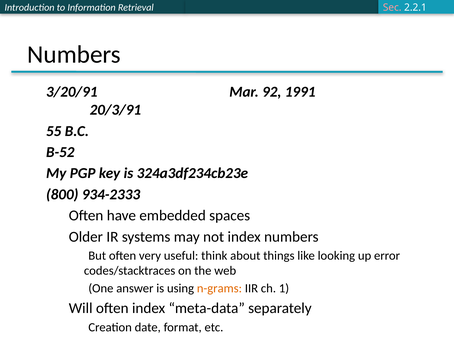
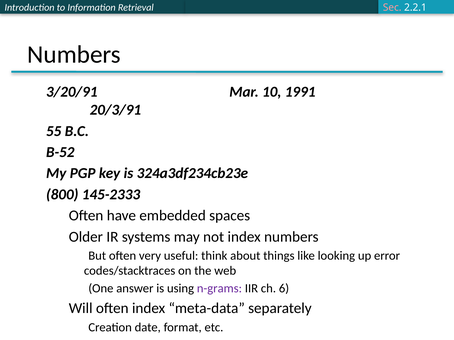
92: 92 -> 10 (272, 92)
934-2333: 934-2333 -> 145-2333 (111, 195)
n-grams colour: orange -> purple (219, 289)
1: 1 -> 6 (284, 289)
